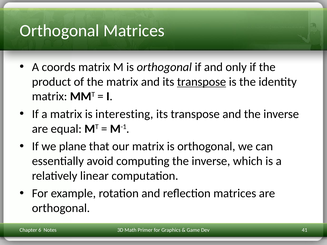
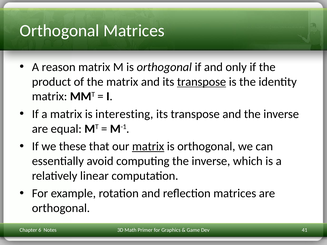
coords: coords -> reason (59, 67)
plane: plane -> these (73, 147)
matrix underline: none -> present (148, 147)
